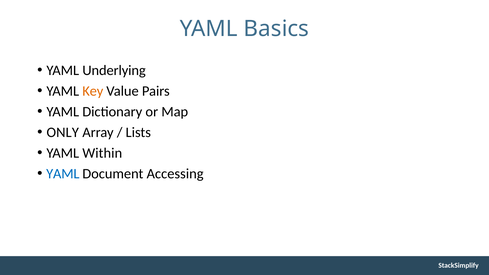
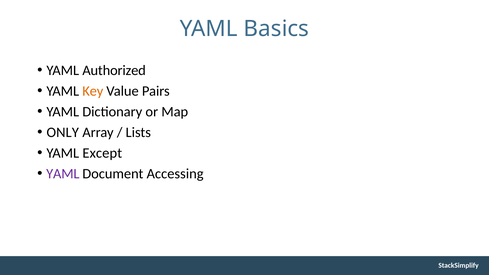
Underlying: Underlying -> Authorized (114, 70)
Within: Within -> Except (102, 153)
YAML colour: blue -> purple (63, 174)
